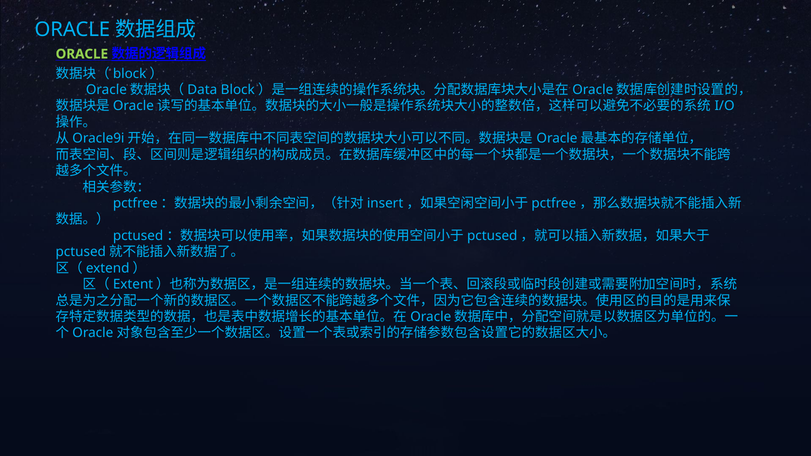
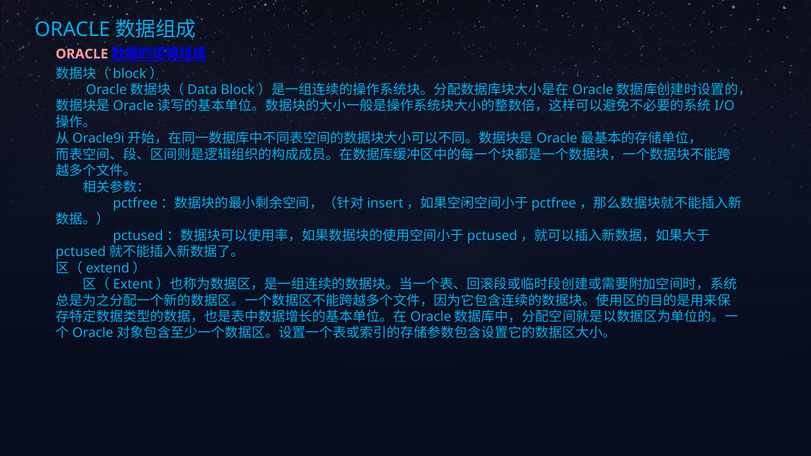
ORACLE colour: light green -> pink (82, 54)
